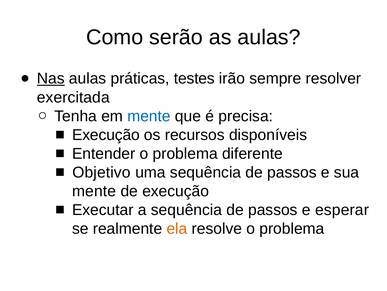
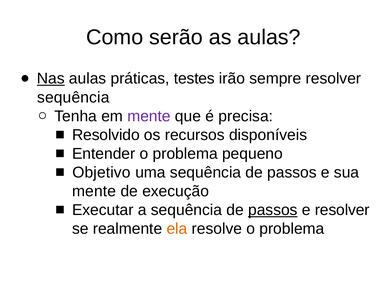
exercitada: exercitada -> sequência (73, 97)
mente colour: blue -> purple (149, 116)
Execução: Execução -> Resolvido (106, 135)
diferente: diferente -> pequeno (252, 153)
passos underline: none -> present (273, 209)
e esperar: esperar -> resolver (342, 209)
